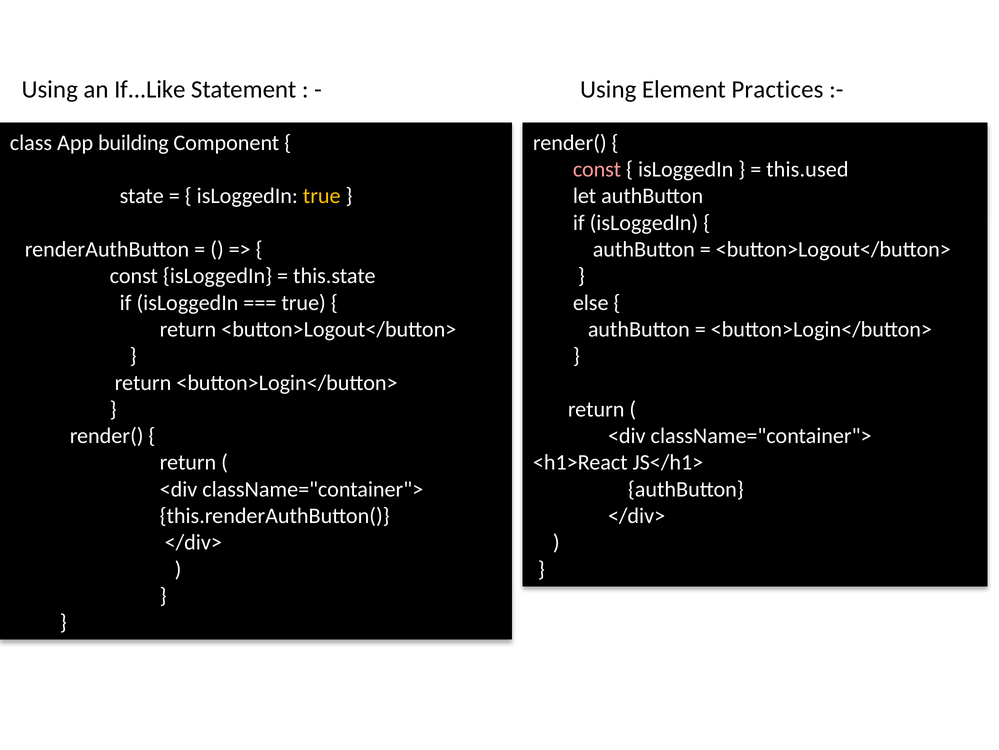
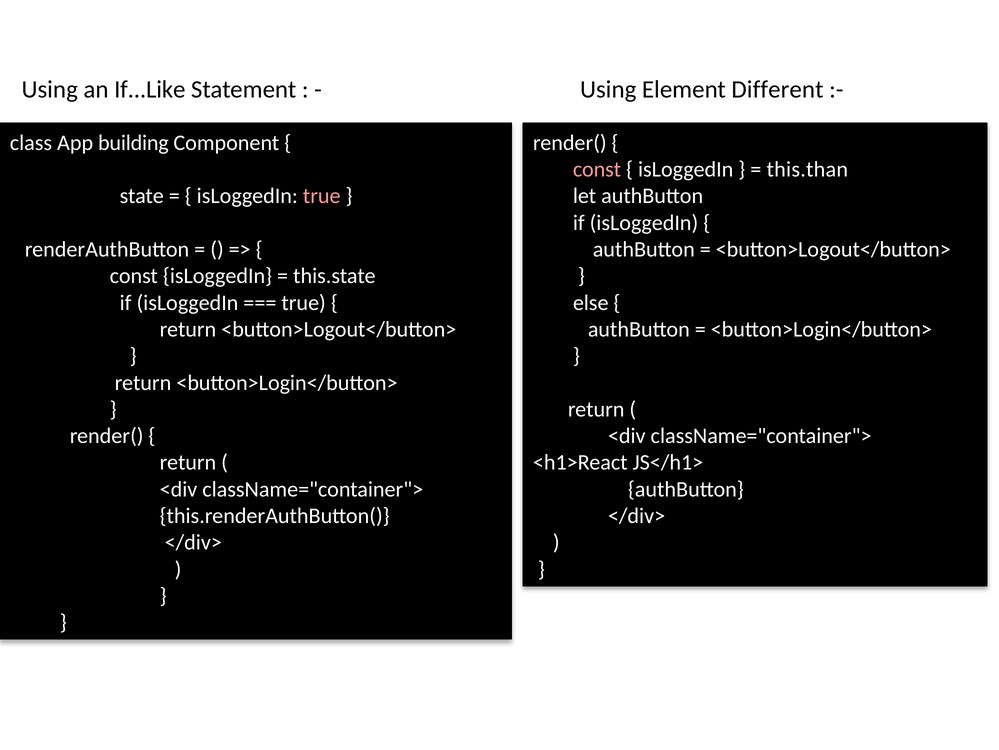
Practices: Practices -> Different (777, 89)
this.used: this.used -> this.than (807, 169)
true colour: yellow -> pink (322, 196)
